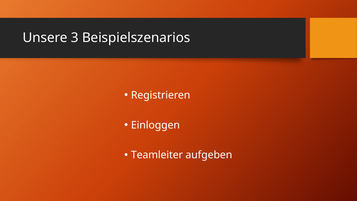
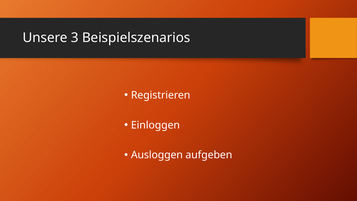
Teamleiter: Teamleiter -> Ausloggen (157, 155)
